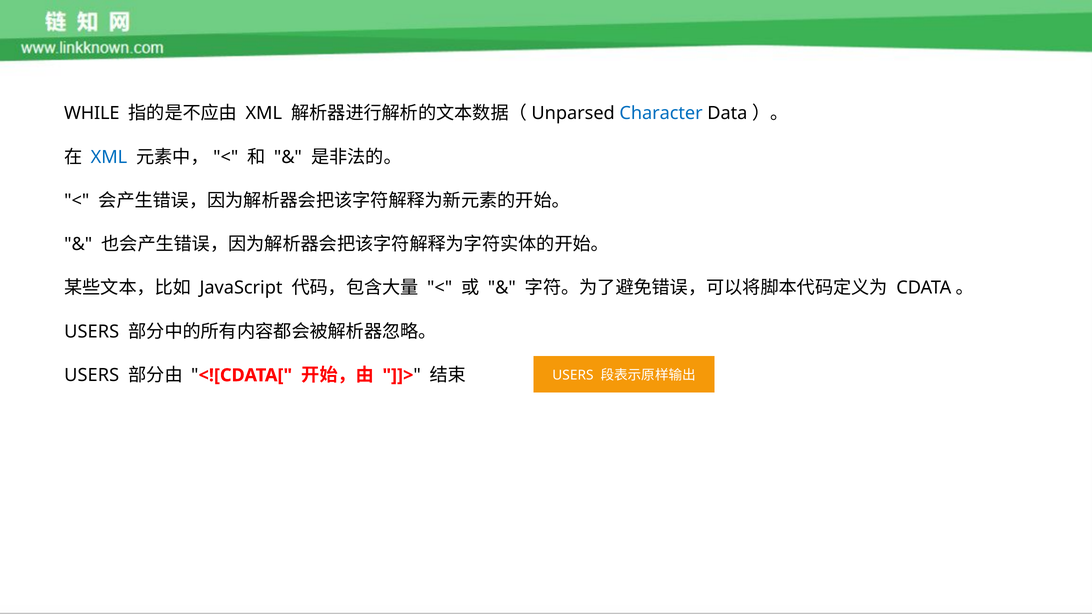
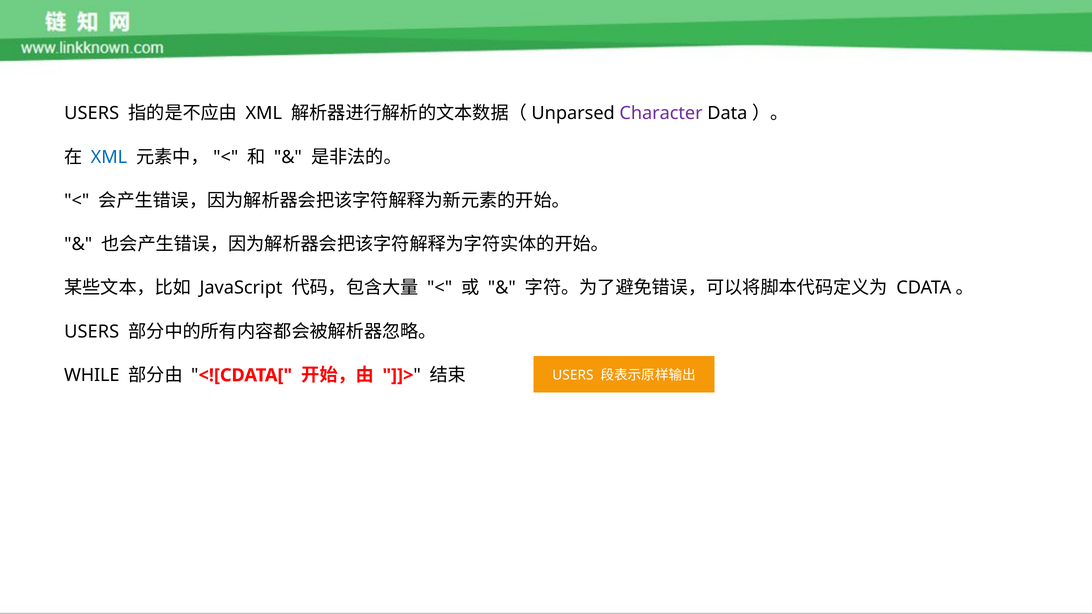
WHILE: WHILE -> USERS (92, 113)
Character colour: blue -> purple (661, 113)
USERS: USERS -> WHILE (92, 375)
